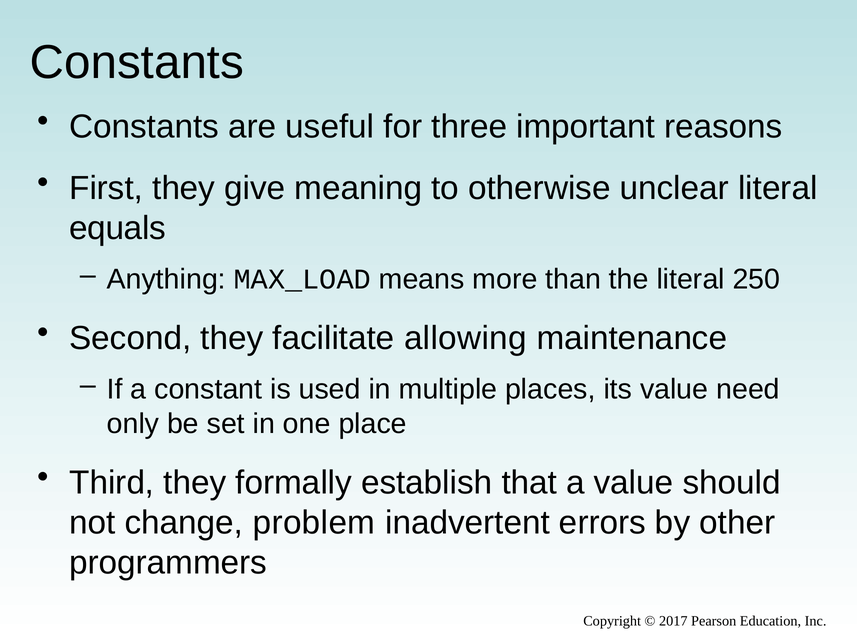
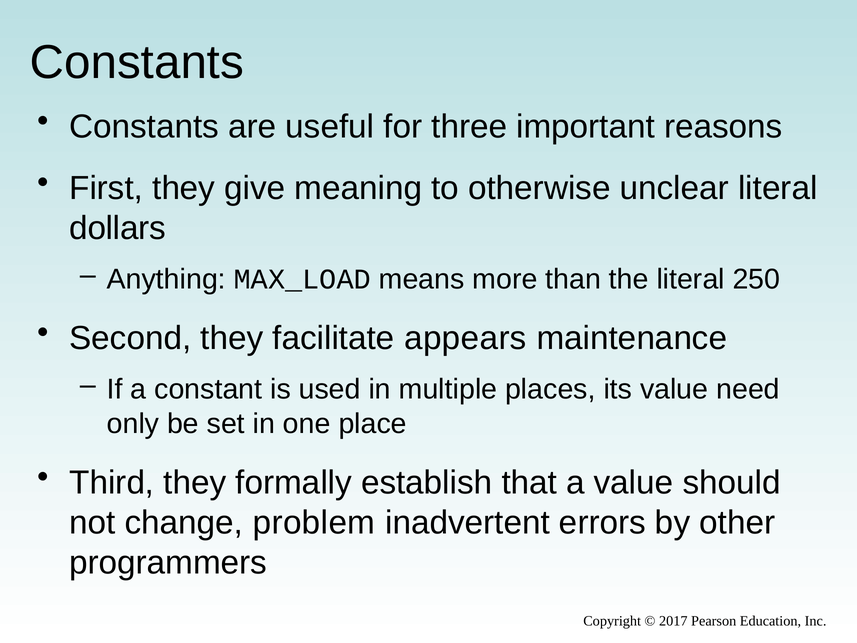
equals: equals -> dollars (118, 228)
allowing: allowing -> appears (465, 338)
